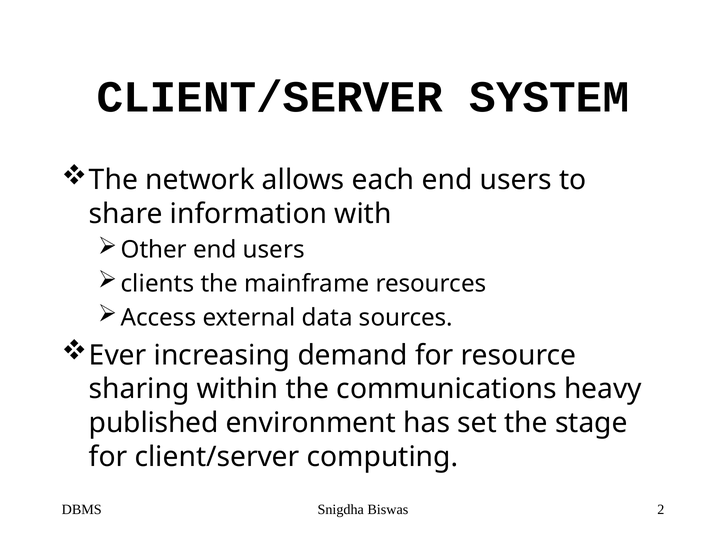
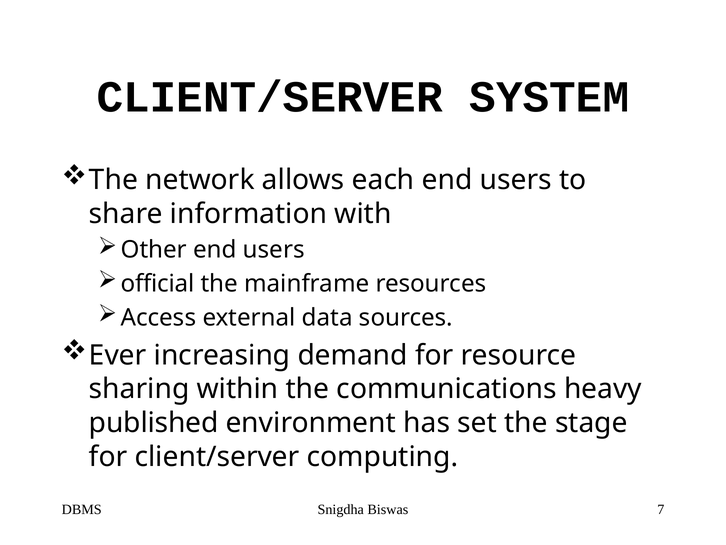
clients: clients -> official (158, 284)
2: 2 -> 7 (661, 509)
